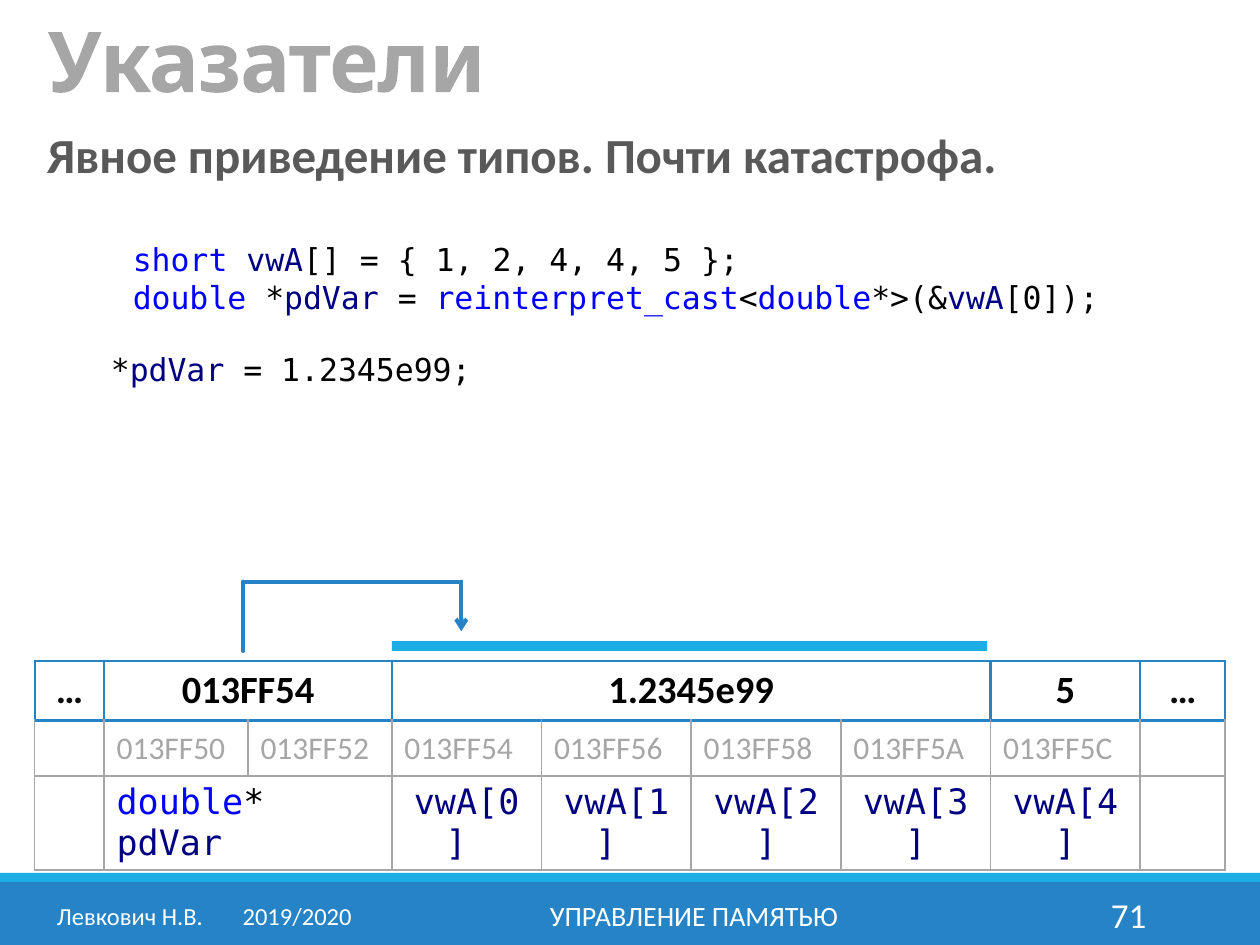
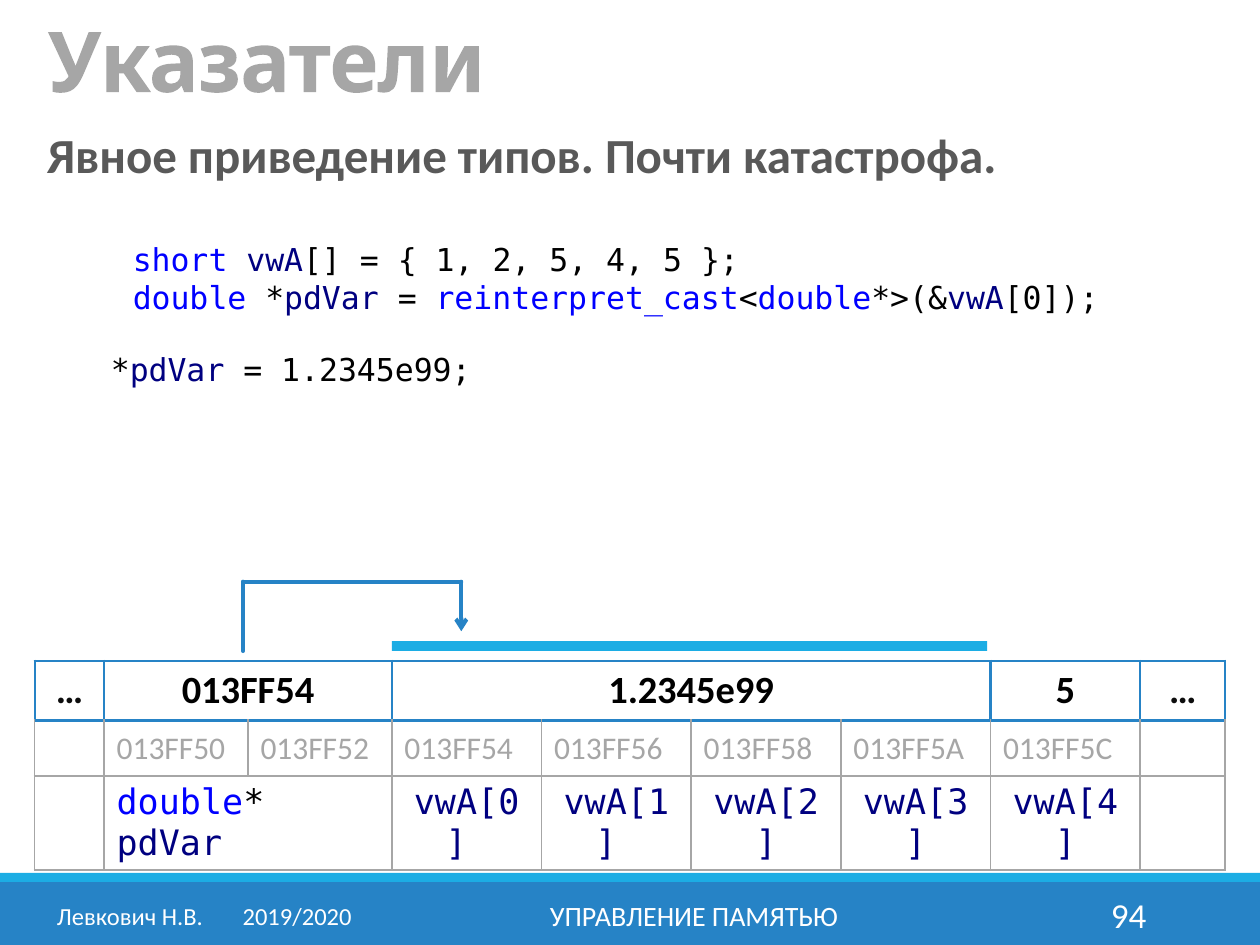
2 4: 4 -> 5 (568, 262)
71: 71 -> 94 (1129, 917)
